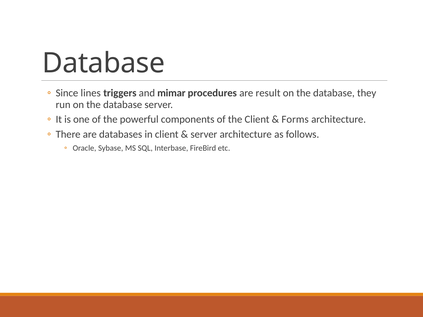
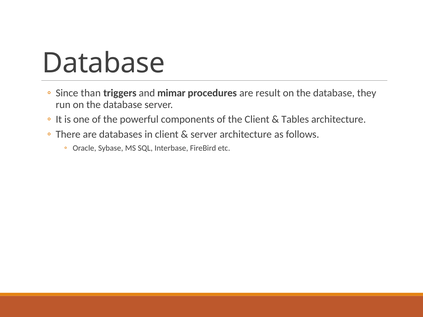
lines: lines -> than (91, 93)
Forms: Forms -> Tables (295, 120)
